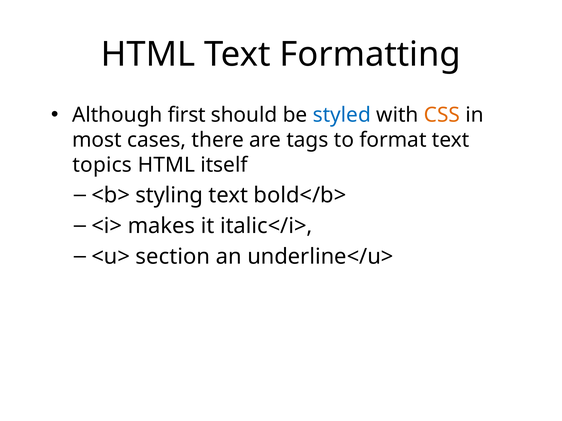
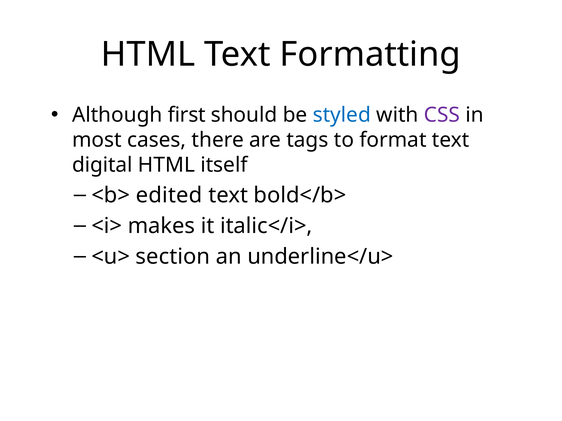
CSS colour: orange -> purple (442, 115)
topics: topics -> digital (102, 165)
styling: styling -> edited (169, 195)
